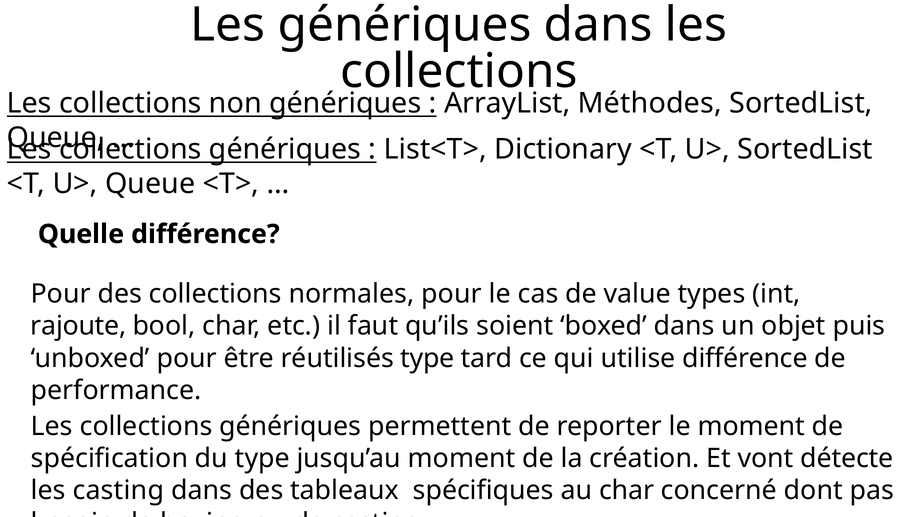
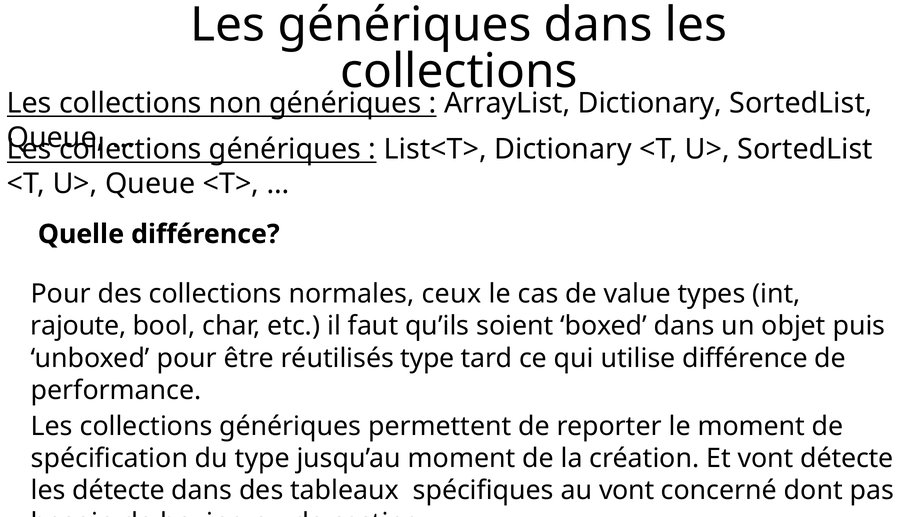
Méthodes: Méthodes -> Dictionary (650, 103)
normales pour: pour -> ceux (451, 294)
les casting: casting -> détecte (119, 490)
au char: char -> vont (627, 490)
